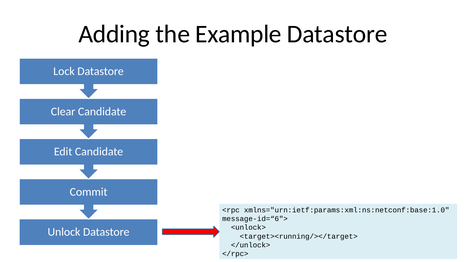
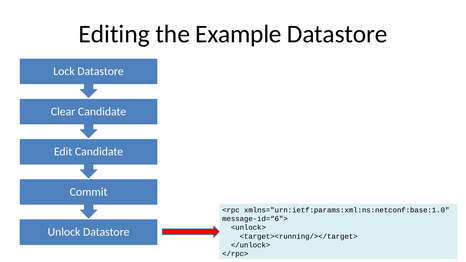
Adding: Adding -> Editing (114, 34)
